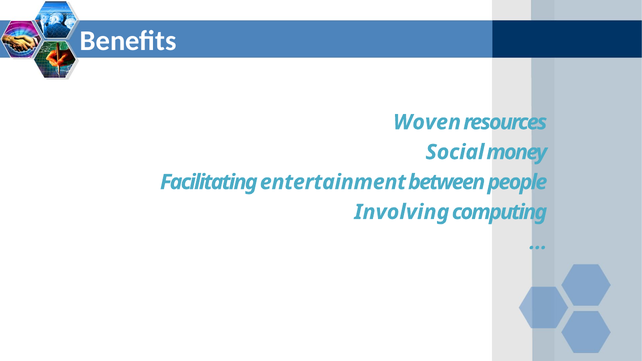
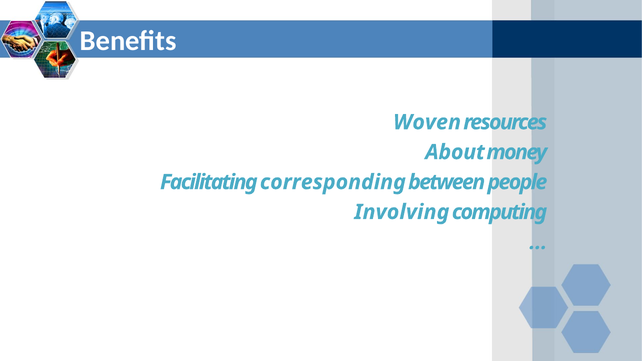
Social: Social -> About (455, 152)
entertainment: entertainment -> corresponding (333, 182)
